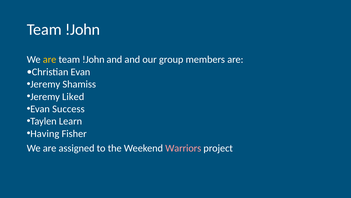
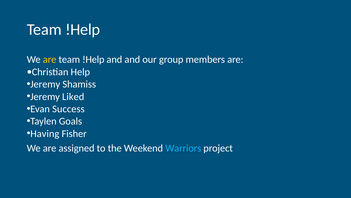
!John: !John -> !Help (83, 29)
!John: !John -> !Help (93, 59)
Christian Evan: Evan -> Help (80, 72)
Learn: Learn -> Goals (70, 121)
Warriors colour: pink -> light blue (183, 148)
